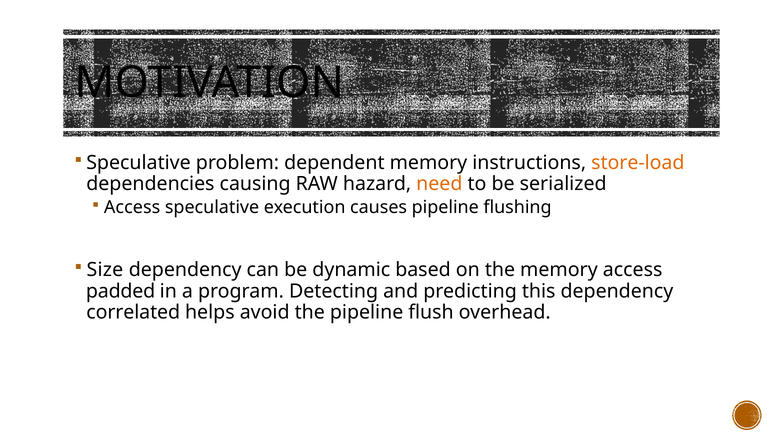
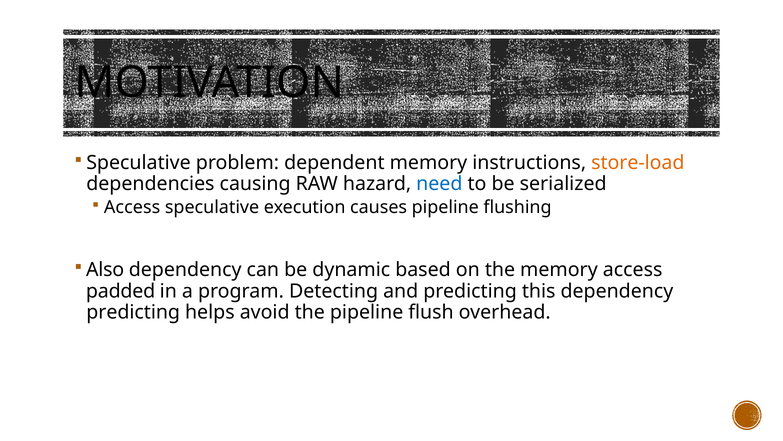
need colour: orange -> blue (439, 184)
Size: Size -> Also (105, 270)
correlated: correlated -> predicting (133, 312)
